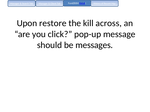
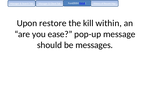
across: across -> within (109, 23)
click: click -> ease (60, 34)
